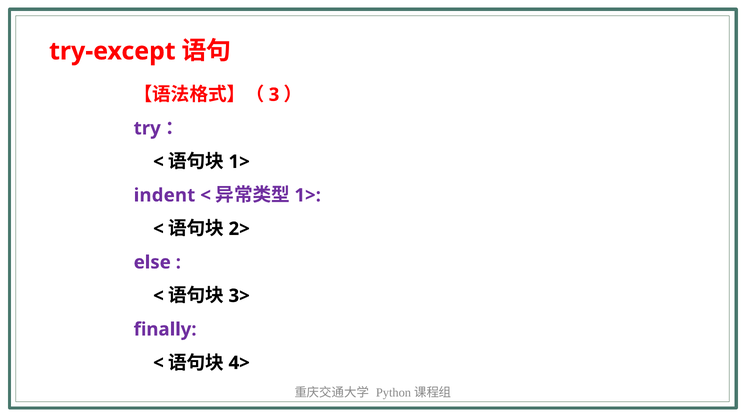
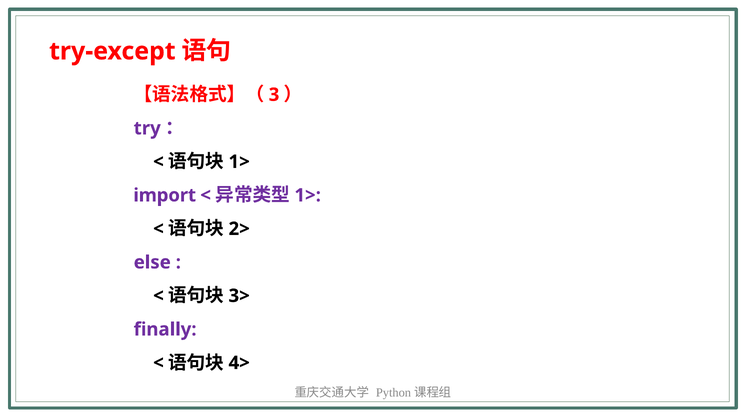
indent: indent -> import (165, 196)
